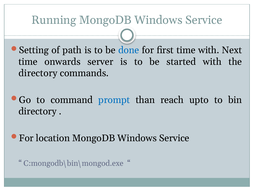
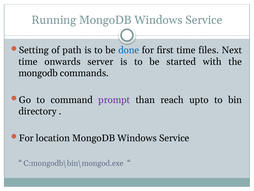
time with: with -> files (209, 50)
directory: directory -> mongodb (38, 73)
prompt colour: blue -> purple (114, 100)
